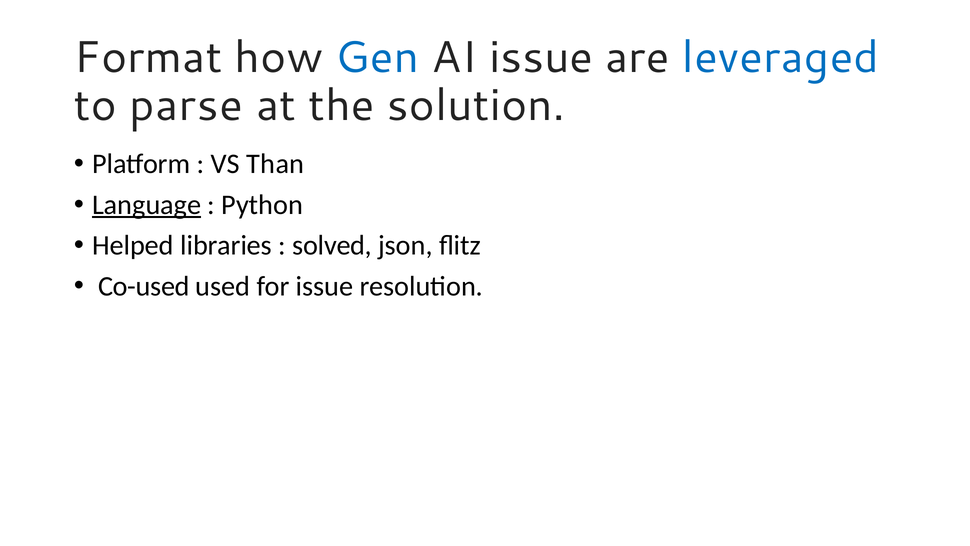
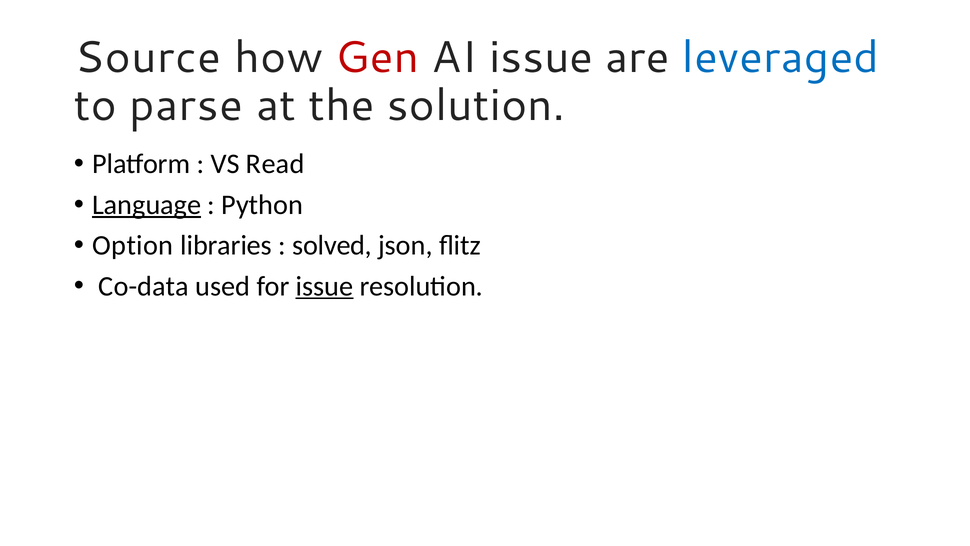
Format: Format -> Source (148, 57)
Gen colour: blue -> red (377, 57)
Than: Than -> Read (275, 164)
Helped: Helped -> Option (133, 245)
Co-used: Co-used -> Co-data (144, 286)
issue underline: none -> present (325, 286)
